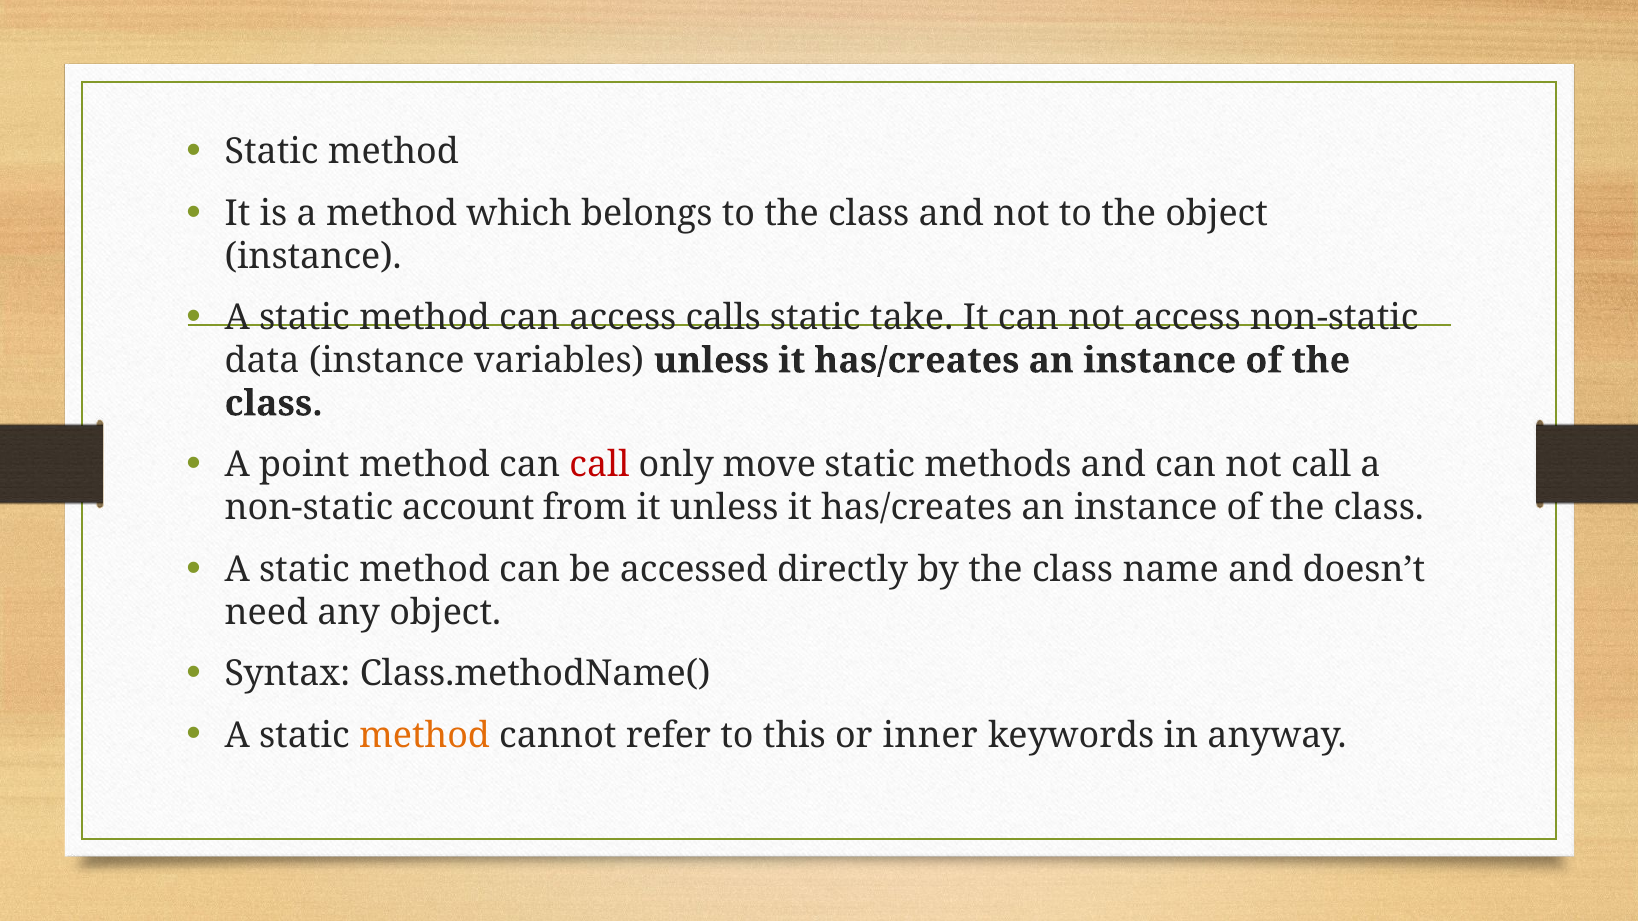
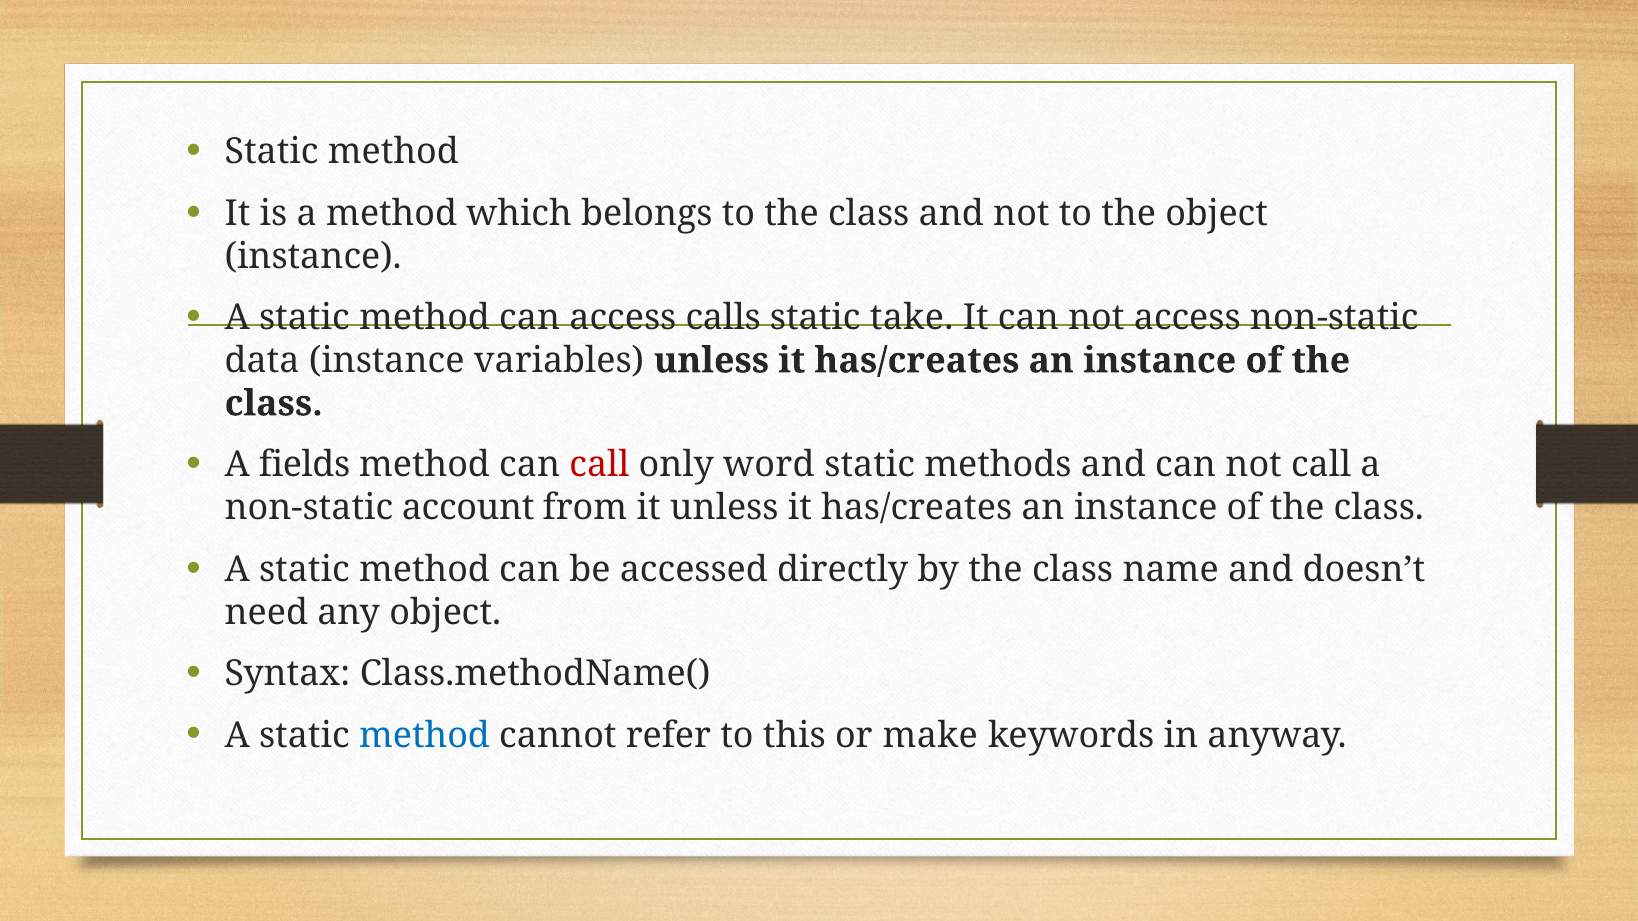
point: point -> fields (305, 465)
move: move -> word (769, 465)
method colour: orange -> blue (424, 735)
inner: inner -> make (930, 735)
